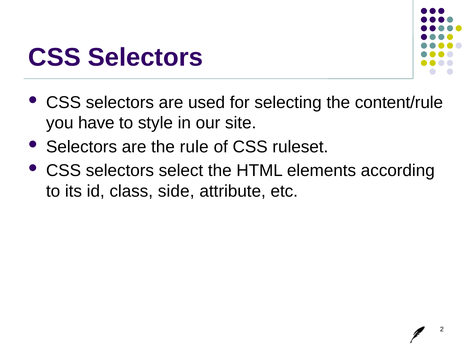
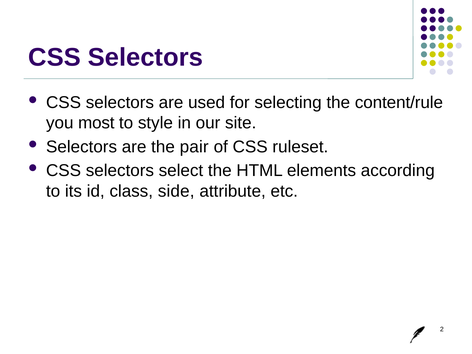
have: have -> most (96, 123)
rule: rule -> pair (194, 147)
